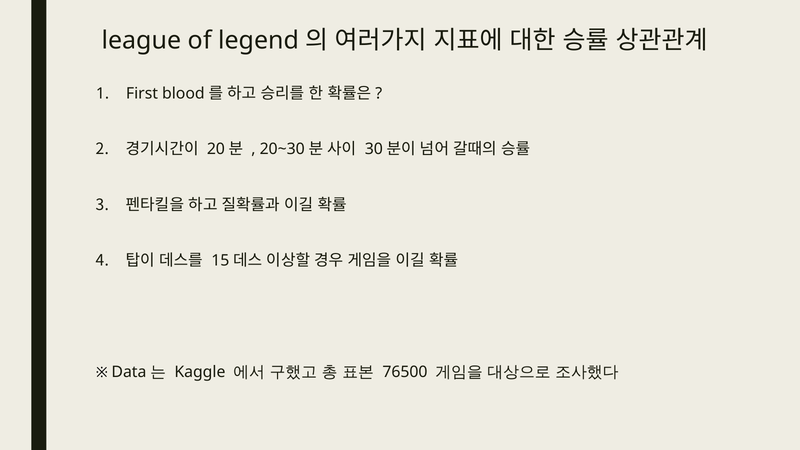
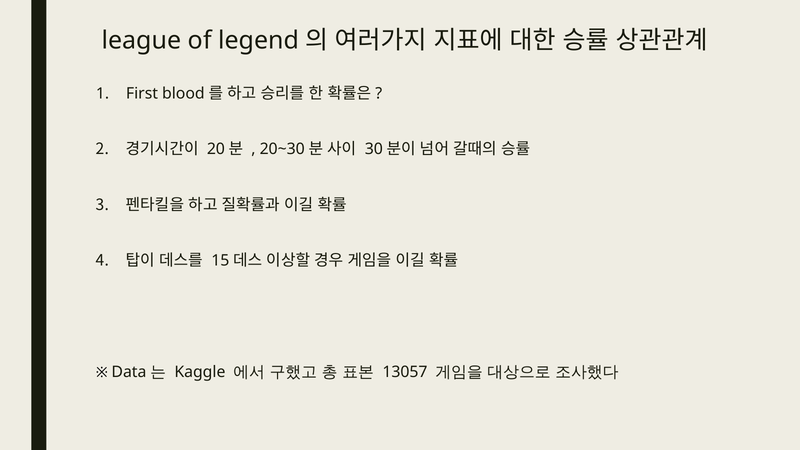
76500: 76500 -> 13057 (405, 372)
